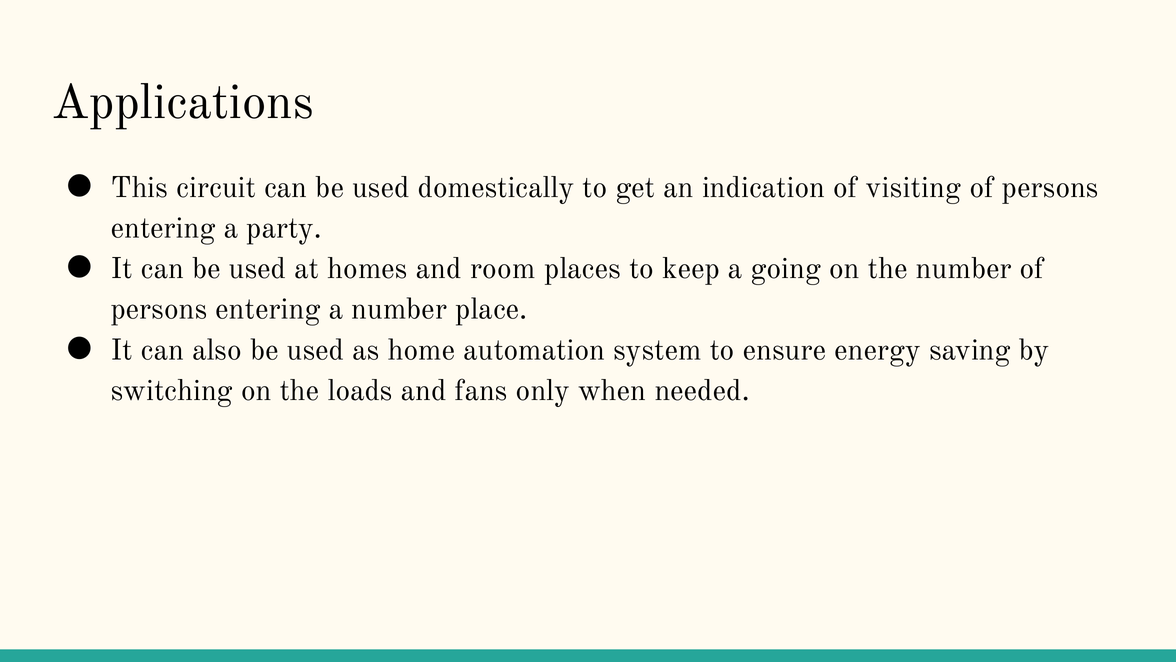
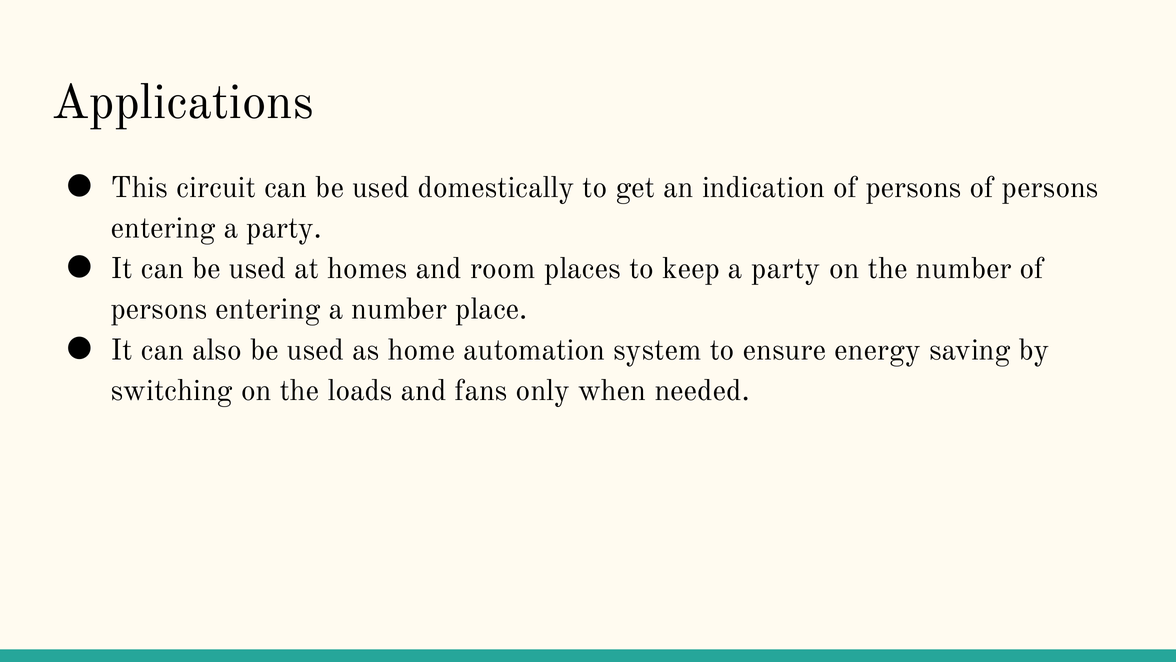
indication of visiting: visiting -> persons (914, 187)
keep a going: going -> party (786, 269)
